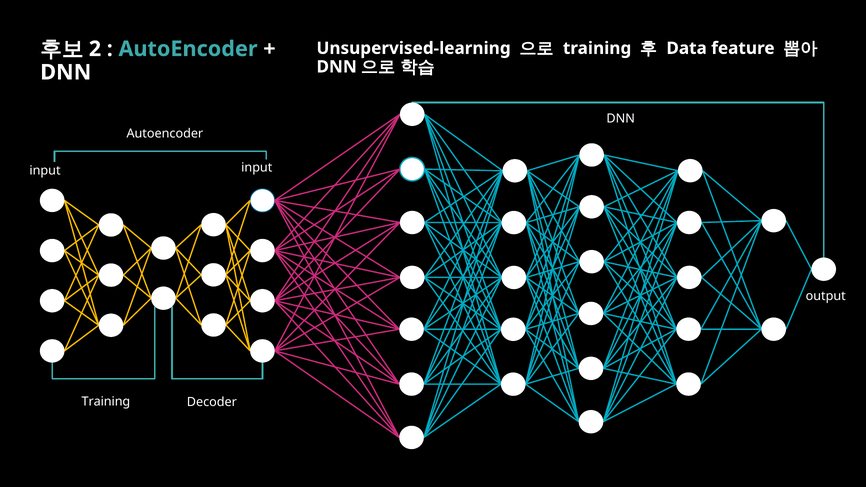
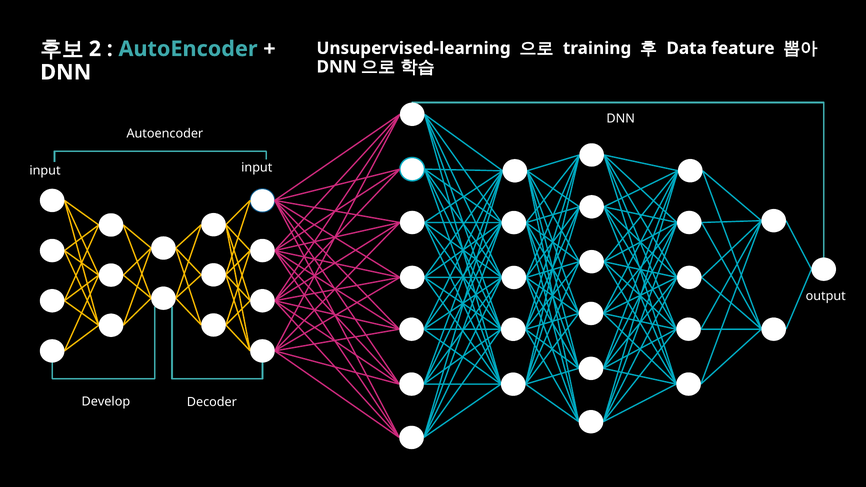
Training: Training -> Develop (106, 402)
